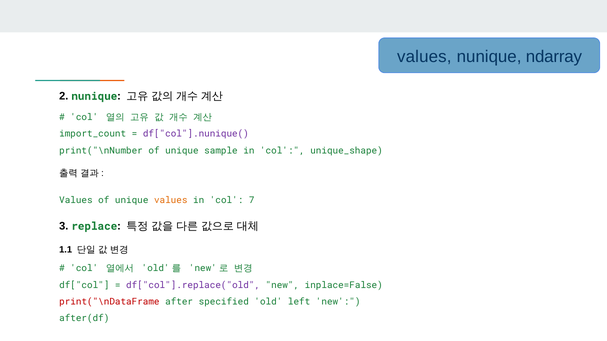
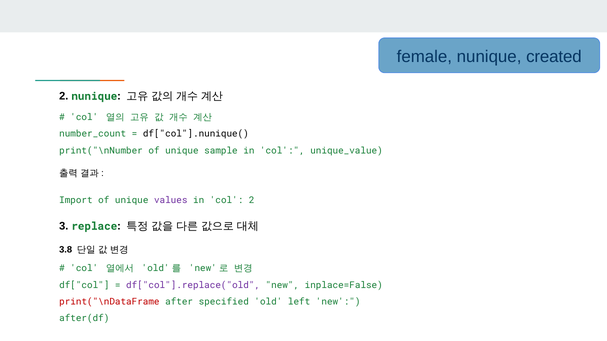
values: values -> female (424, 57)
ndarray: ndarray -> created (554, 57)
import_count: import_count -> number_count (93, 134)
df["col"].nunique( colour: purple -> black (196, 134)
unique_shape: unique_shape -> unique_value (347, 151)
Values: Values -> Import (76, 200)
values colour: orange -> purple (171, 200)
col 7: 7 -> 2 (252, 200)
1.1: 1.1 -> 3.8 (66, 250)
